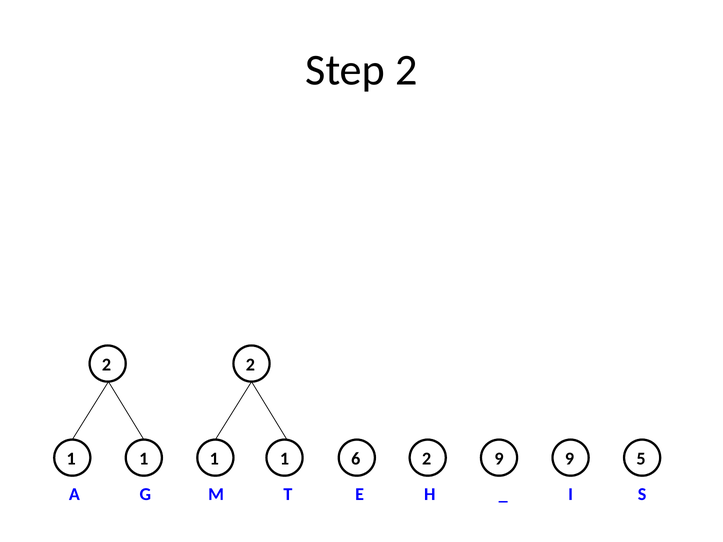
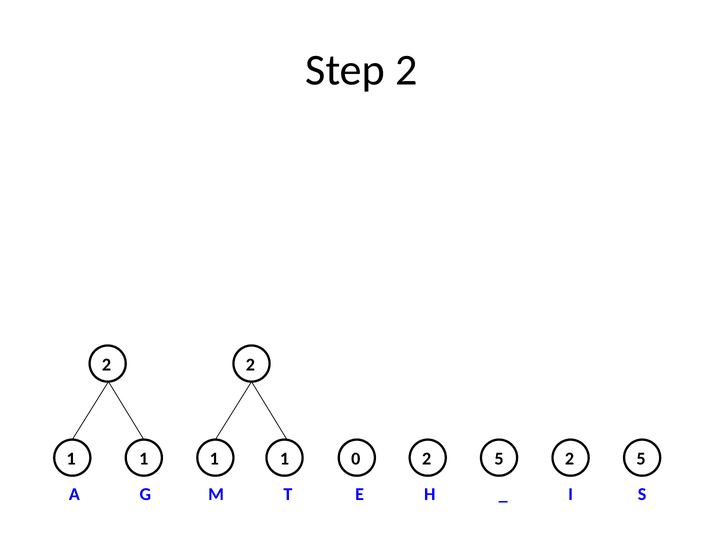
6: 6 -> 0 (356, 459)
1 9: 9 -> 5 (499, 459)
1 2 9: 9 -> 2 (569, 459)
